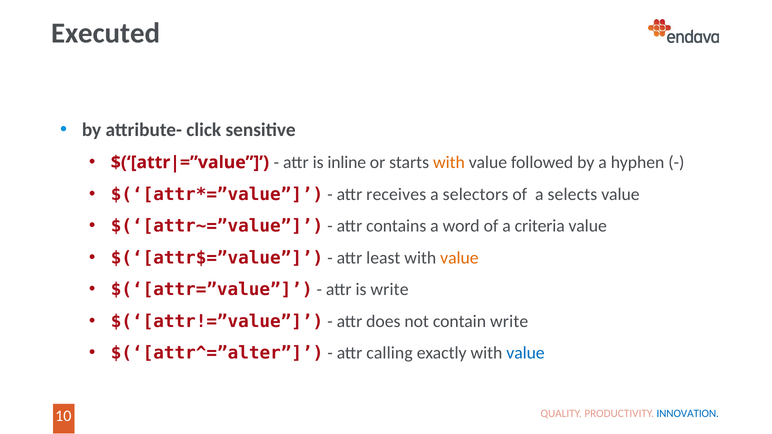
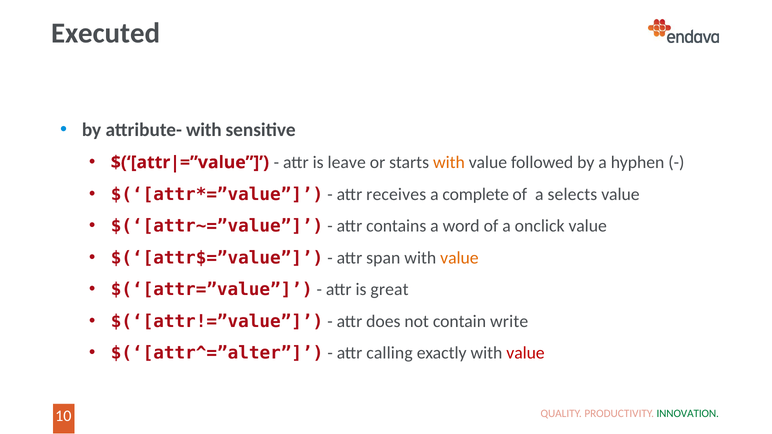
attribute- click: click -> with (204, 130)
inline: inline -> leave (347, 163)
selectors: selectors -> complete (476, 194)
criteria: criteria -> onclick (540, 226)
least: least -> span (383, 258)
is write: write -> great (390, 290)
value colour: blue -> red (526, 353)
INNOVATION colour: blue -> green (688, 414)
